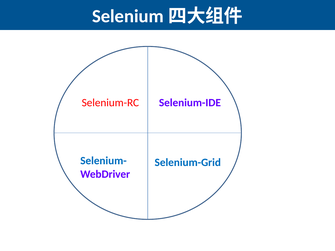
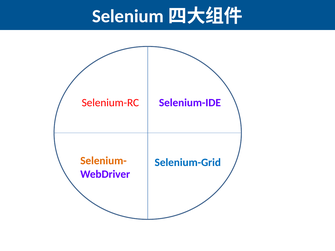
Selenium- colour: blue -> orange (103, 161)
